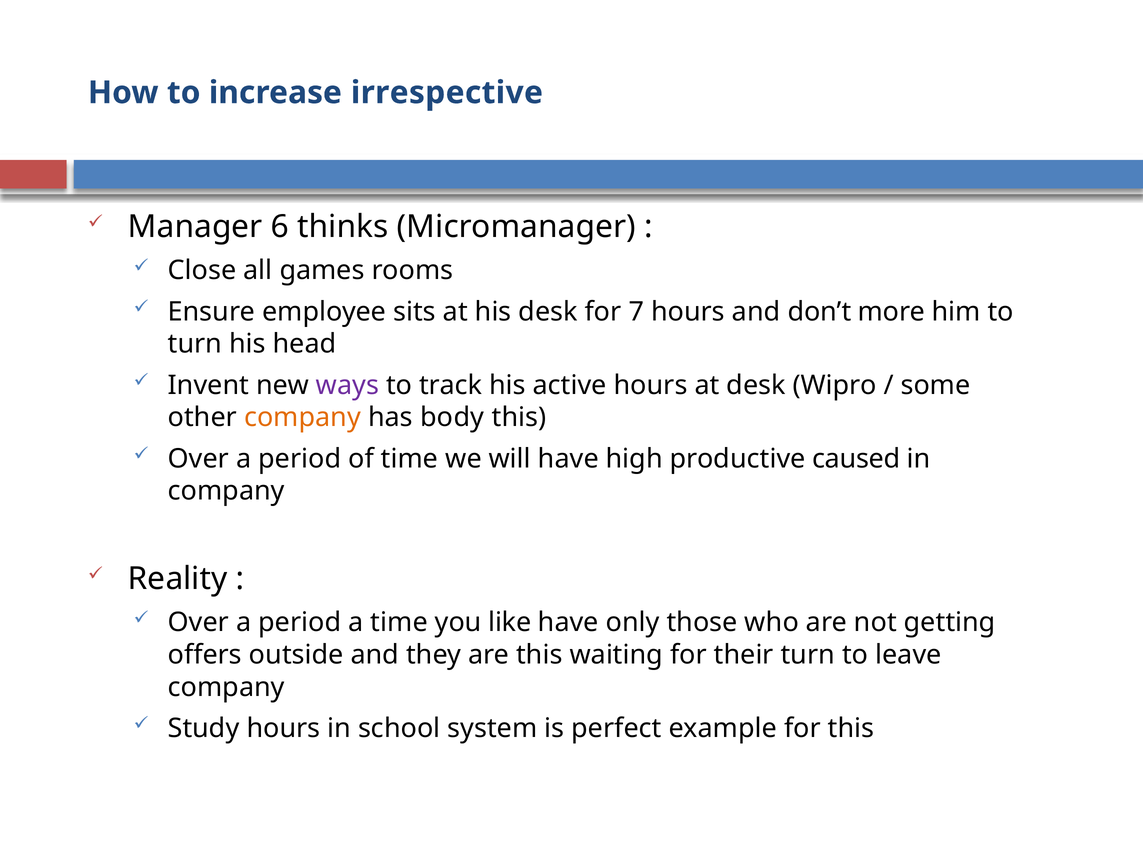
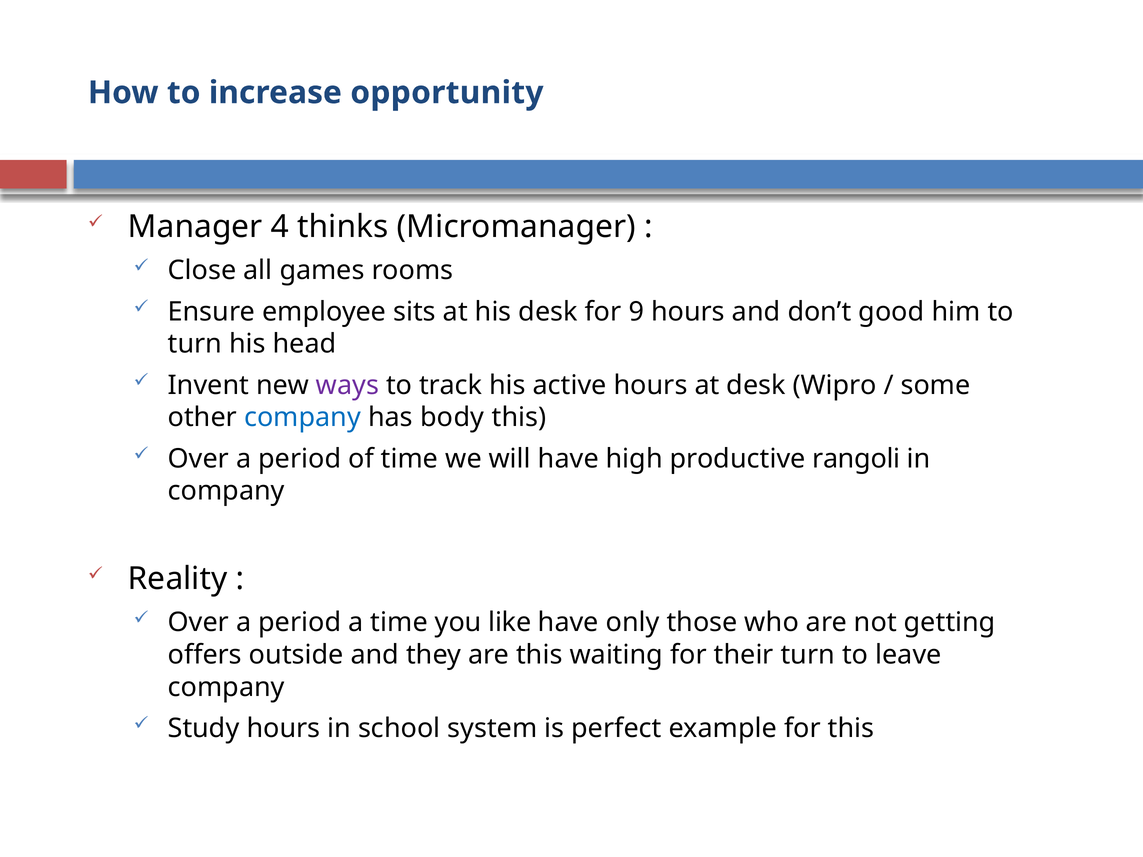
irrespective: irrespective -> opportunity (447, 93)
6: 6 -> 4 (280, 227)
7: 7 -> 9 (636, 312)
more: more -> good (891, 312)
company colour: orange -> blue (302, 418)
caused: caused -> rangoli (856, 459)
